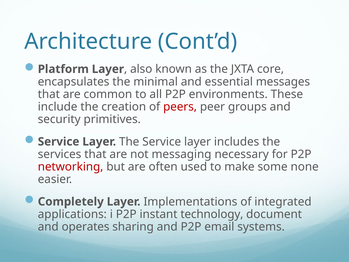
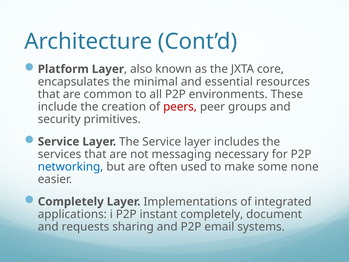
messages: messages -> resources (283, 82)
networking colour: red -> blue (71, 167)
instant technology: technology -> completely (212, 214)
operates: operates -> requests (85, 227)
